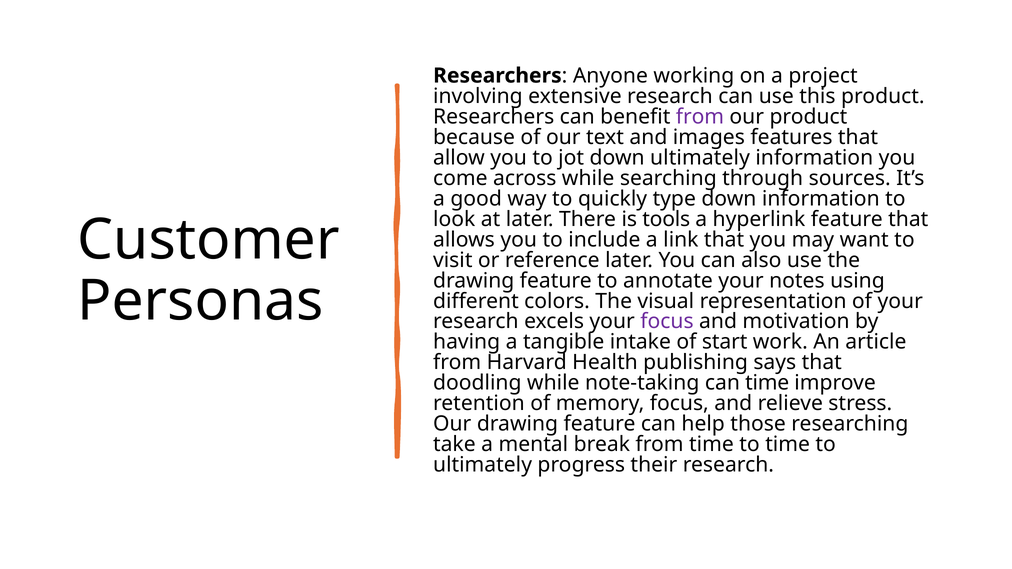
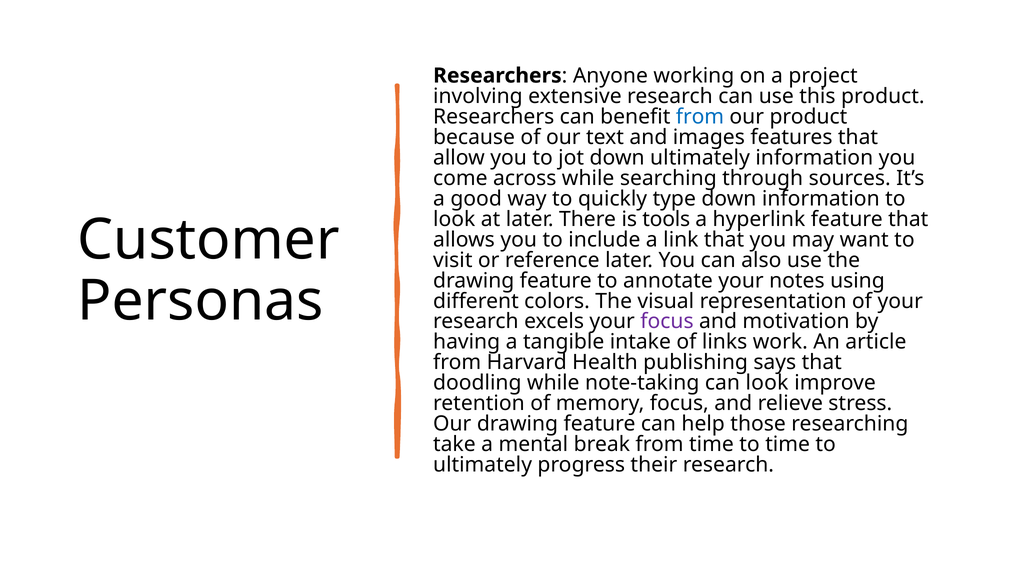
from colour: purple -> blue (700, 117)
start: start -> links (725, 342)
can time: time -> look (767, 383)
